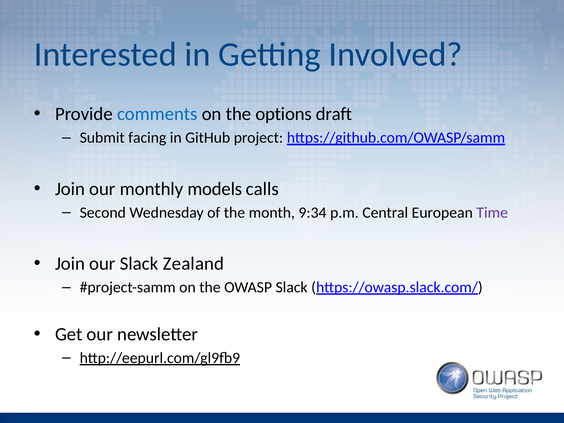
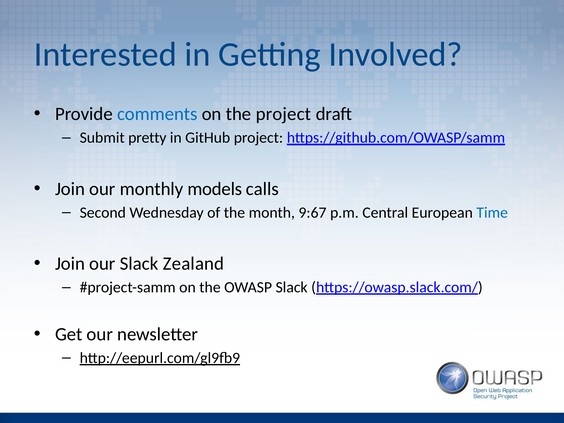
the options: options -> project (283, 114)
facing: facing -> pretty (147, 138)
9:34: 9:34 -> 9:67 (312, 213)
Time colour: purple -> blue (492, 213)
